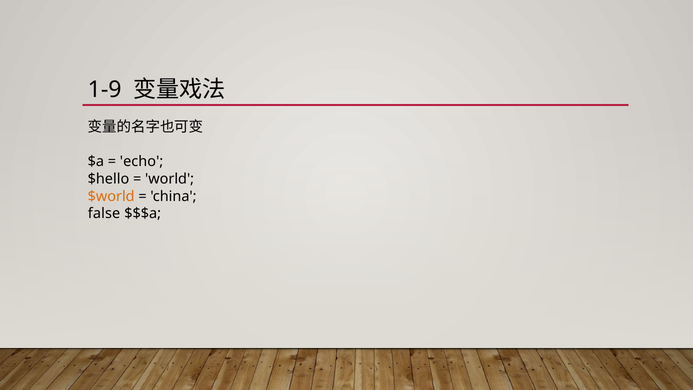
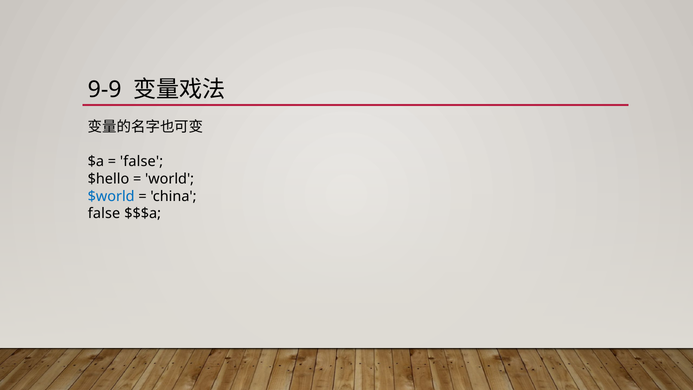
1-9: 1-9 -> 9-9 (105, 90)
echo: echo -> false (142, 162)
$world colour: orange -> blue (111, 196)
